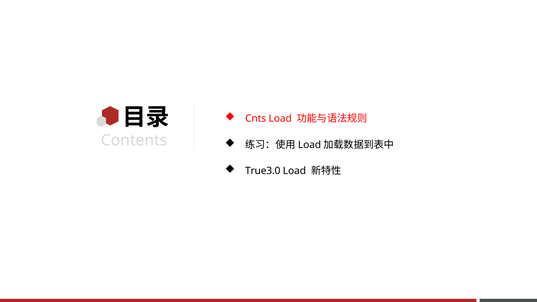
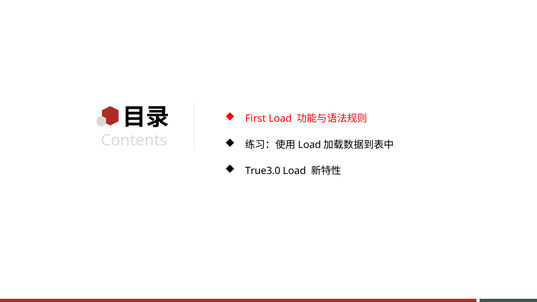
Cnts: Cnts -> First (256, 119)
